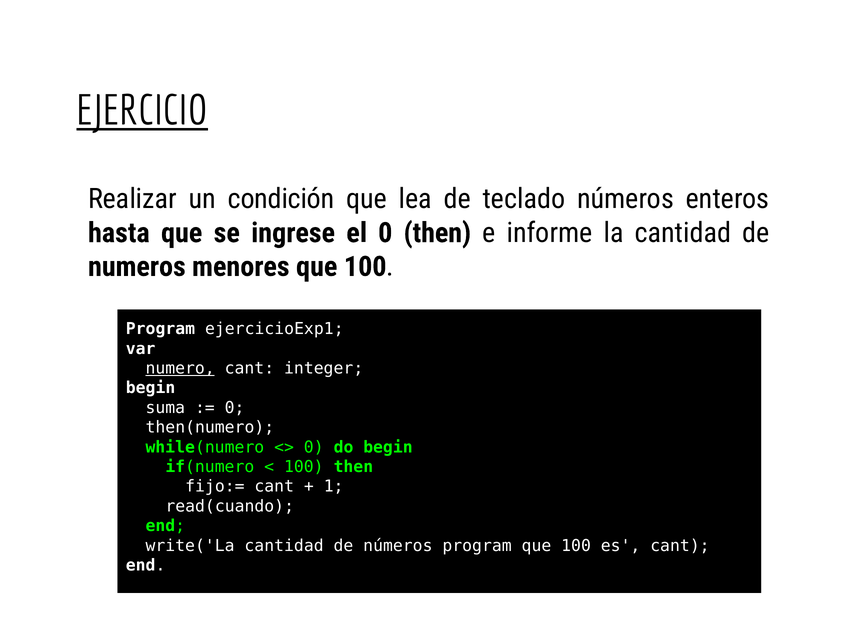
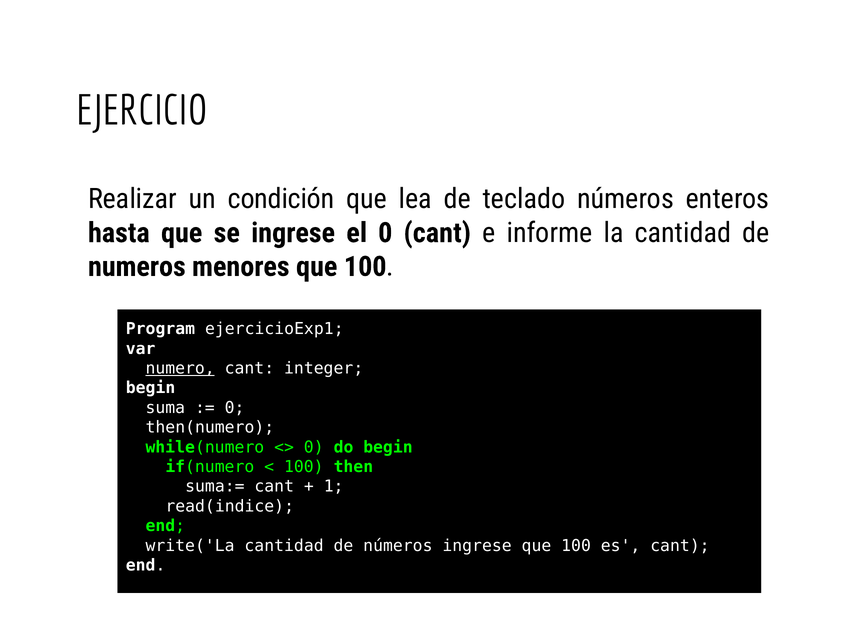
EJERCICIO underline: present -> none (142, 111)
0 then: then -> cant (437, 233)
fijo:=: fijo:= -> suma:= (215, 487)
read(cuando: read(cuando -> read(indice (230, 506)
números program: program -> ingrese (477, 546)
